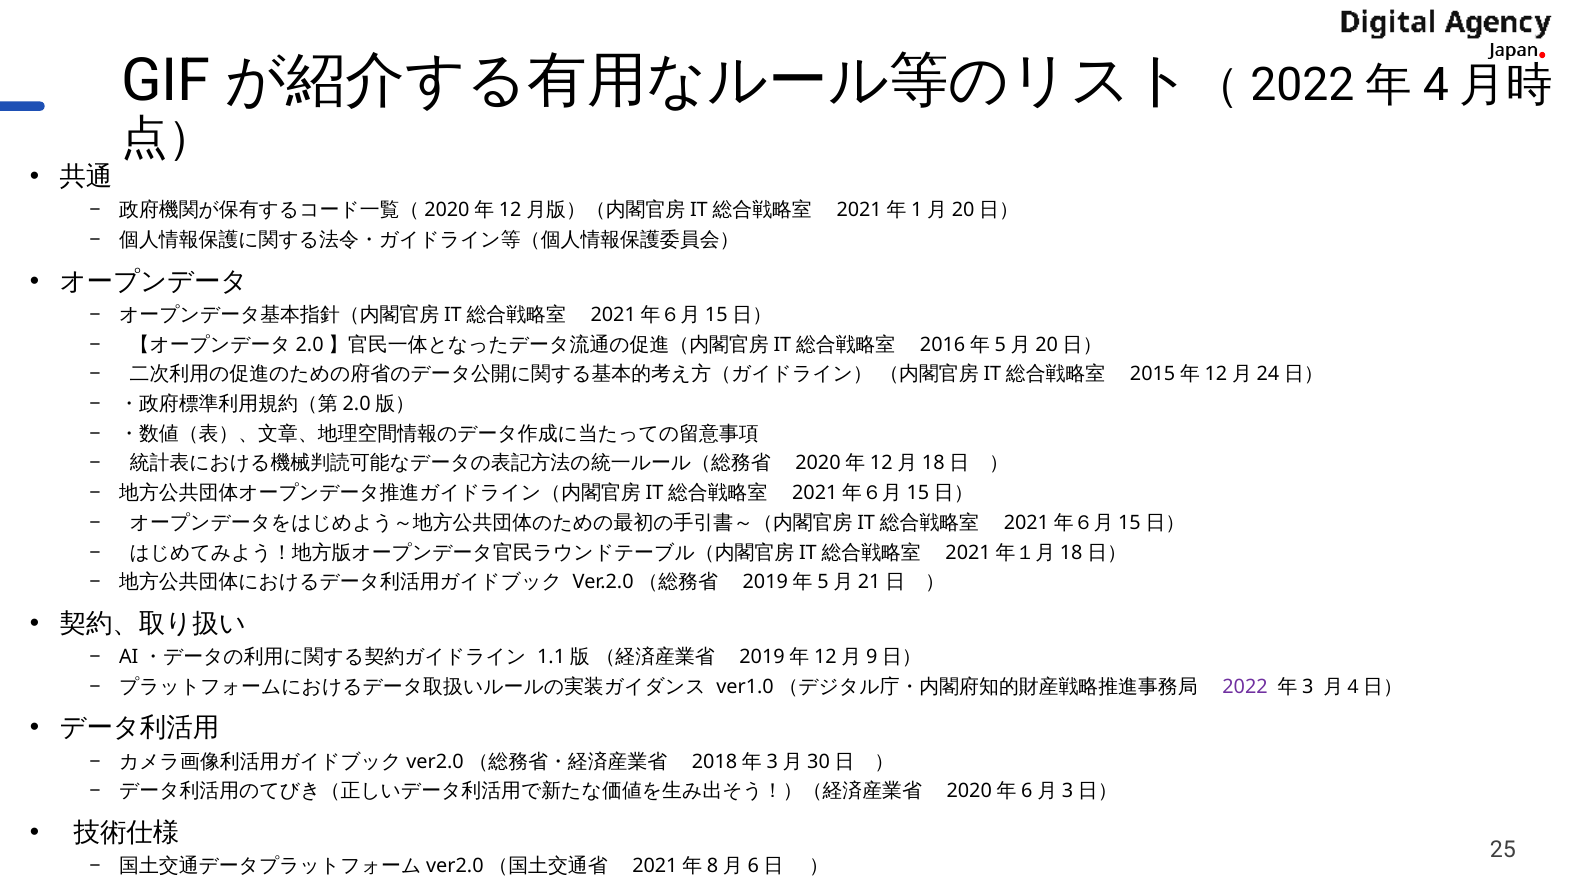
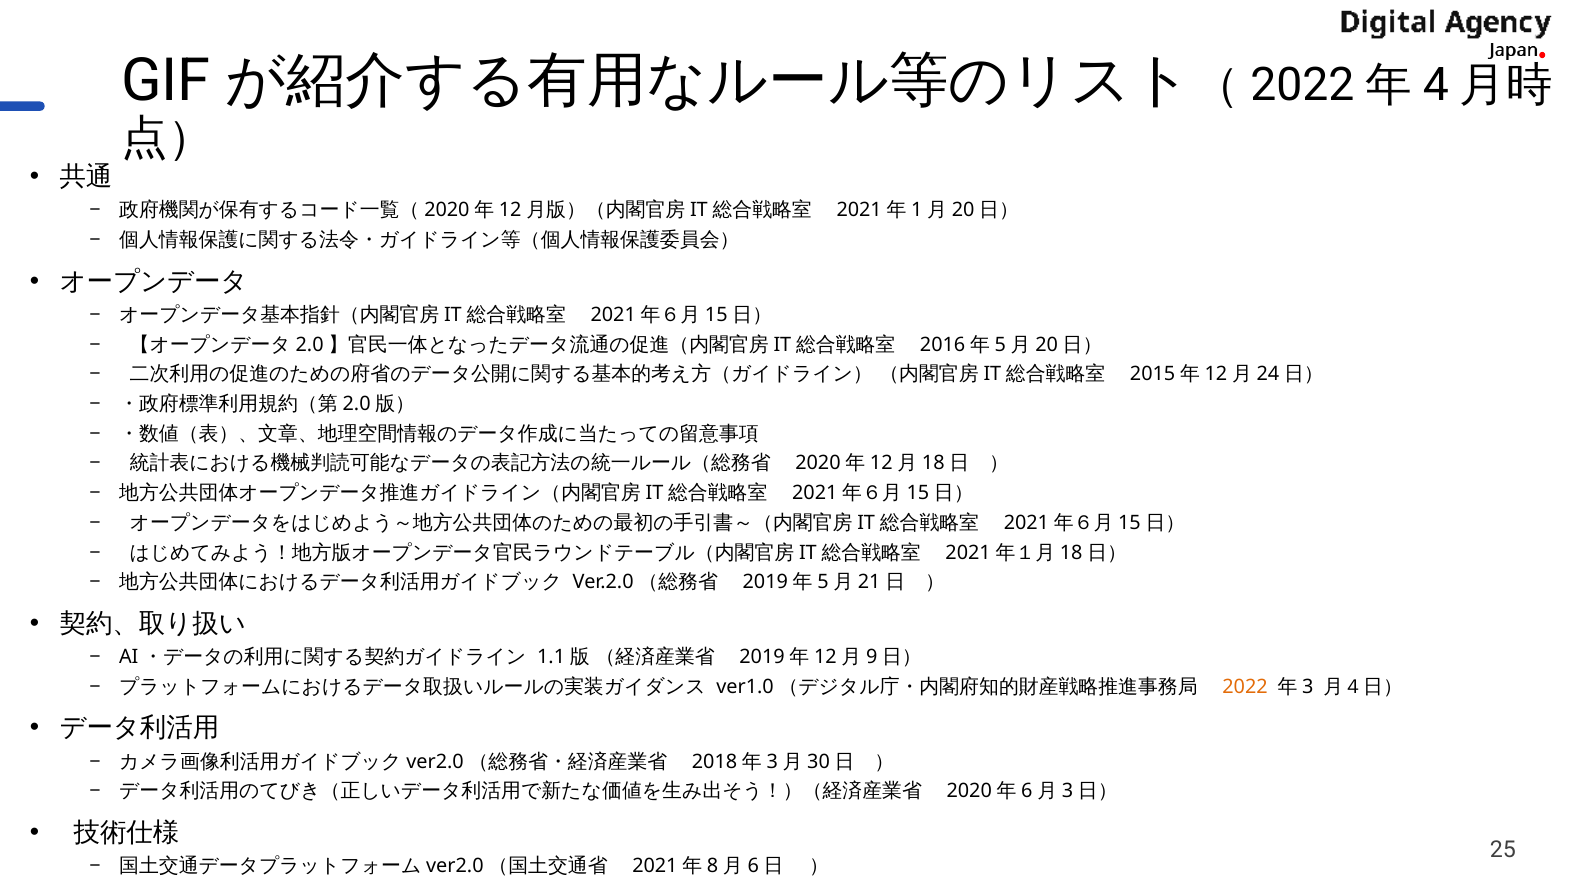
2022 colour: purple -> orange (1245, 687)
